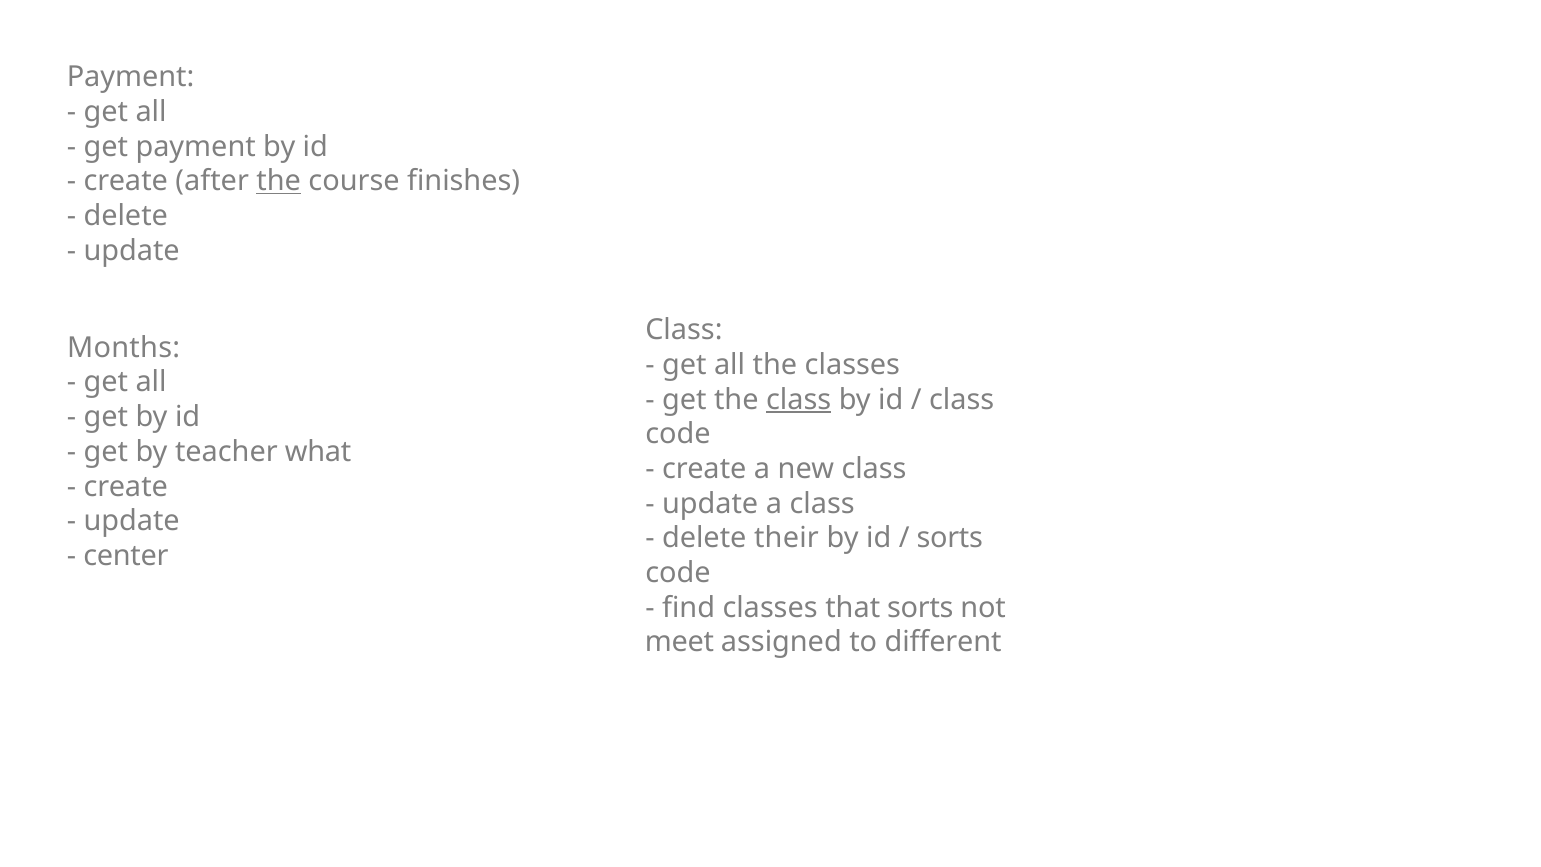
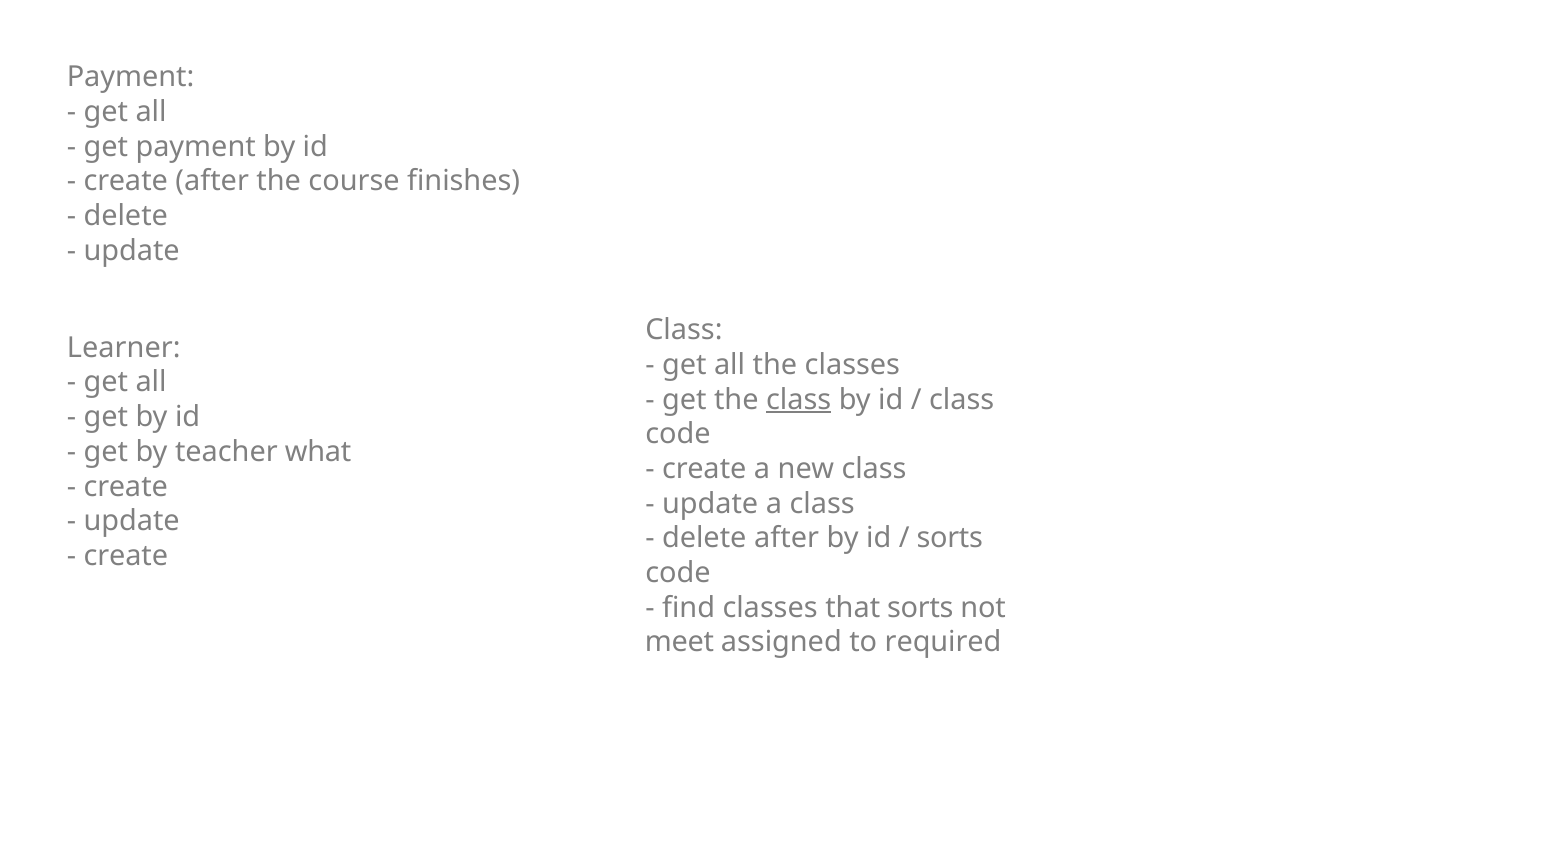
the underline: present -> none (279, 181)
Months: Months -> Learner (124, 348)
delete their: their -> after (787, 538)
center: center -> create (126, 556)
different: different -> required (943, 642)
